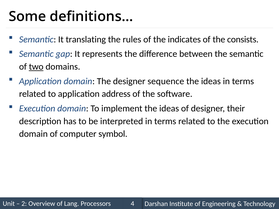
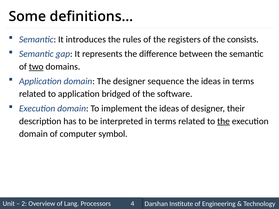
translating: translating -> introduces (86, 39)
indicates: indicates -> registers (184, 39)
address: address -> bridged (116, 94)
the underline: none -> present (223, 121)
